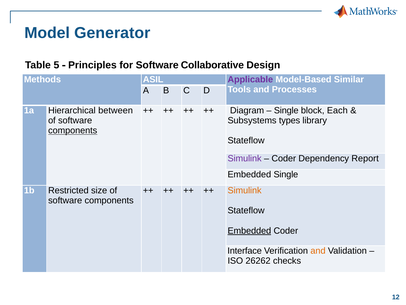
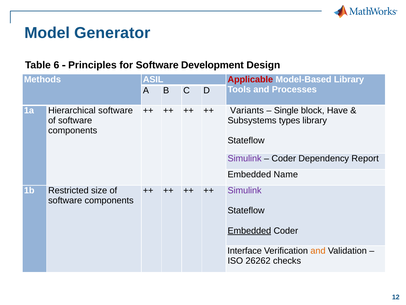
5: 5 -> 6 (56, 65)
Collaborative: Collaborative -> Development (212, 65)
Applicable colour: purple -> red (250, 79)
Model-Based Similar: Similar -> Library (349, 79)
Hierarchical between: between -> software (116, 110)
Diagram: Diagram -> Variants (247, 110)
Each: Each -> Have (337, 110)
components underline: present -> none (73, 130)
Embedded Single: Single -> Name (286, 174)
Simulink colour: orange -> purple (245, 190)
